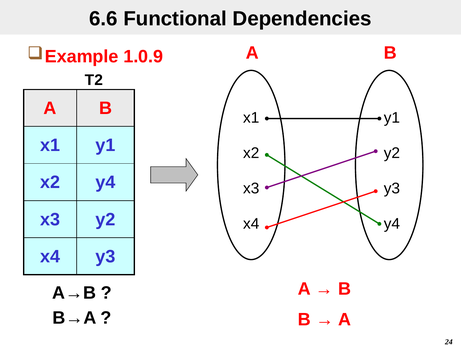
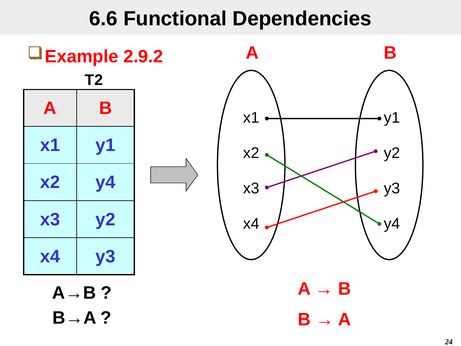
1.0.9: 1.0.9 -> 2.9.2 (143, 57)
